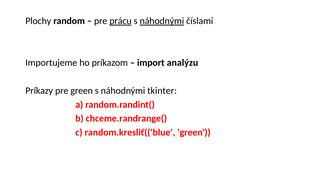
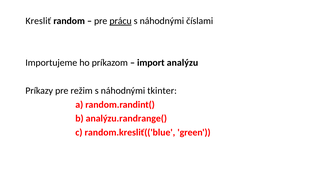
Plochy: Plochy -> Kresliť (38, 21)
náhodnými underline: present -> none (162, 21)
pre green: green -> režim (82, 91)
chceme.randrange(: chceme.randrange( -> analýzu.randrange( (126, 119)
